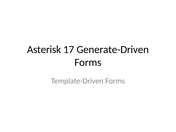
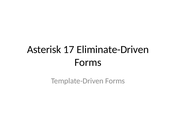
Generate-Driven: Generate-Driven -> Eliminate-Driven (113, 49)
